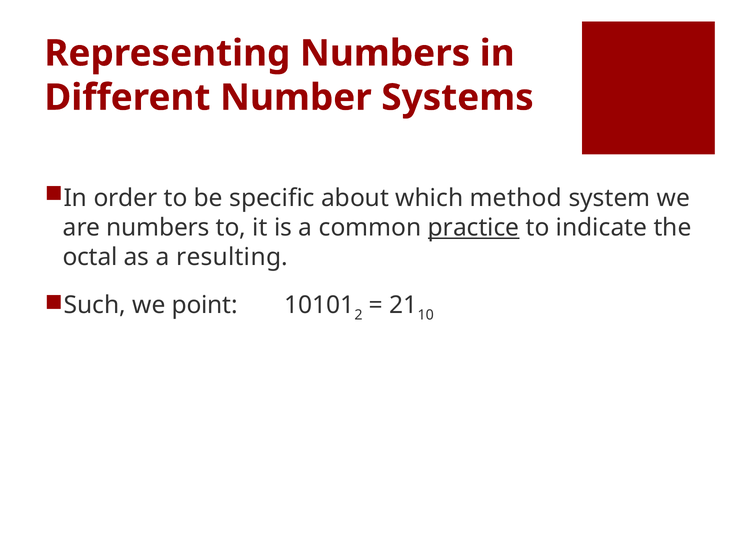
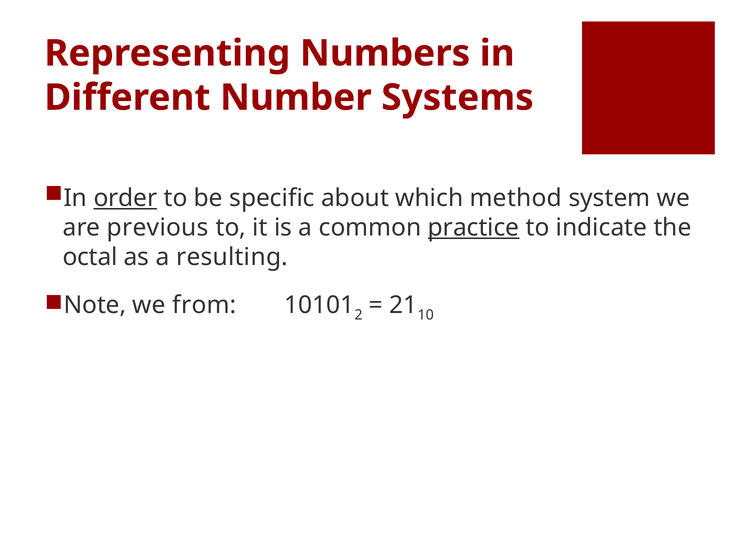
order underline: none -> present (125, 199)
are numbers: numbers -> previous (158, 228)
Such: Such -> Note (95, 306)
point: point -> from (205, 306)
